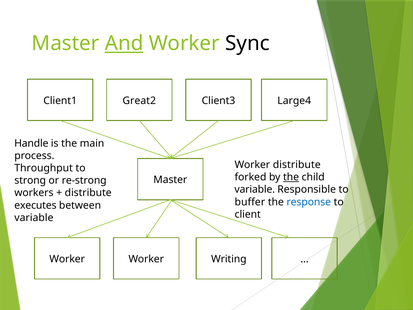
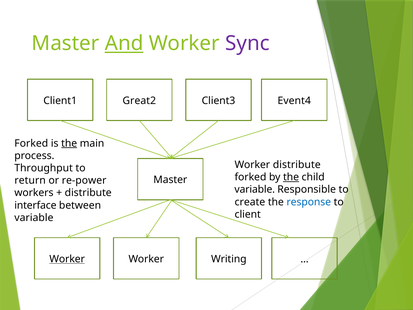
Sync colour: black -> purple (247, 43)
Large4: Large4 -> Event4 (294, 101)
Handle: Handle -> Forked (31, 143)
the underline: none -> present (69, 143)
strong: strong -> return (30, 180)
re-strong: re-strong -> re-power (84, 180)
buffer: buffer -> create (250, 202)
executes: executes -> interface (35, 205)
Worker underline: none -> present (67, 259)
